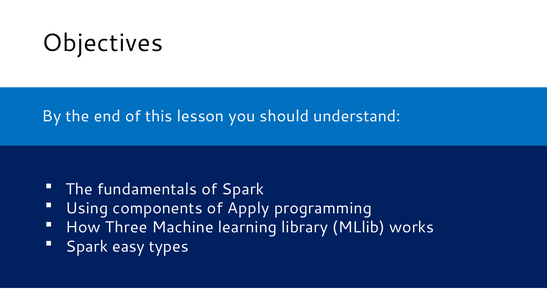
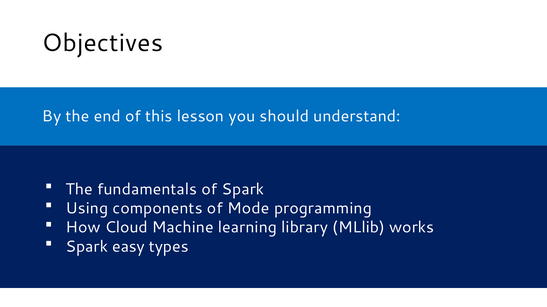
Apply: Apply -> Mode (248, 209)
Three: Three -> Cloud (126, 228)
